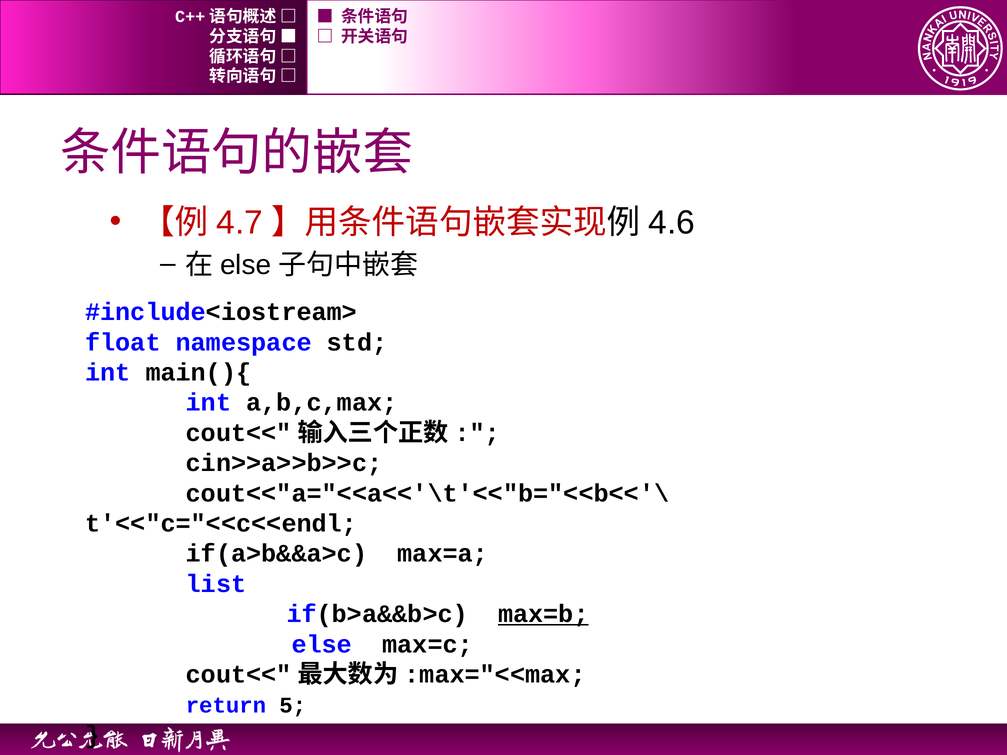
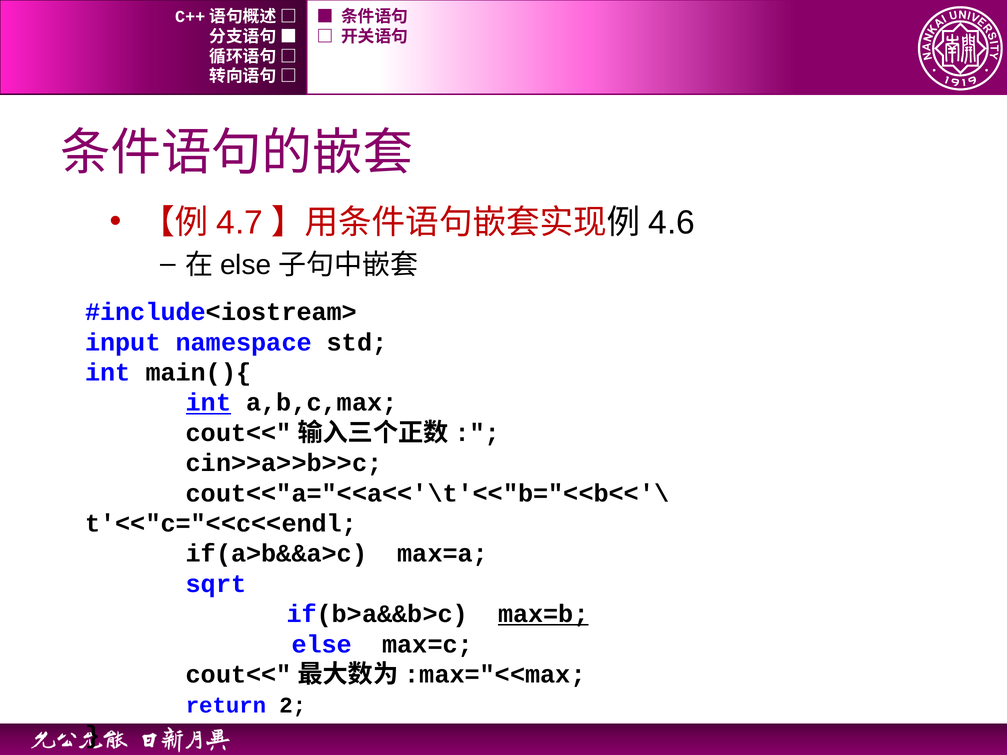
float: float -> input (123, 342)
int underline: none -> present (209, 403)
list: list -> sqrt (216, 584)
5: 5 -> 2 (293, 706)
